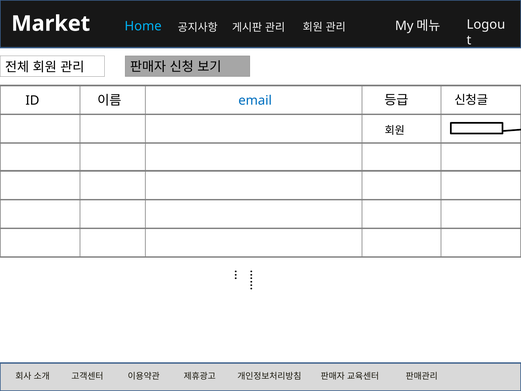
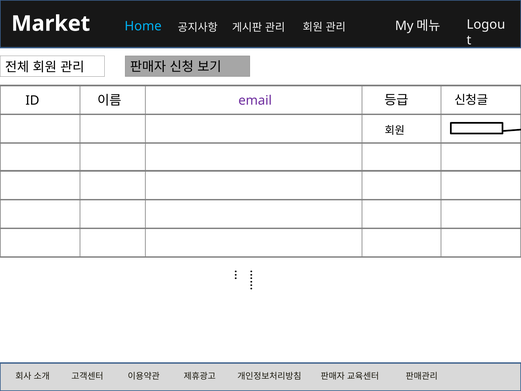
email colour: blue -> purple (255, 101)
